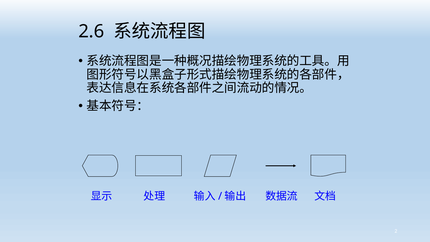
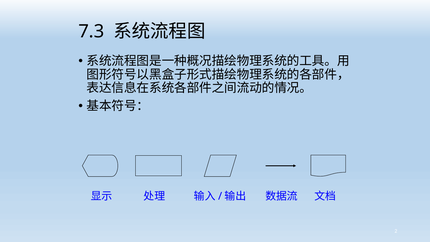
2.6: 2.6 -> 7.3 (91, 31)
